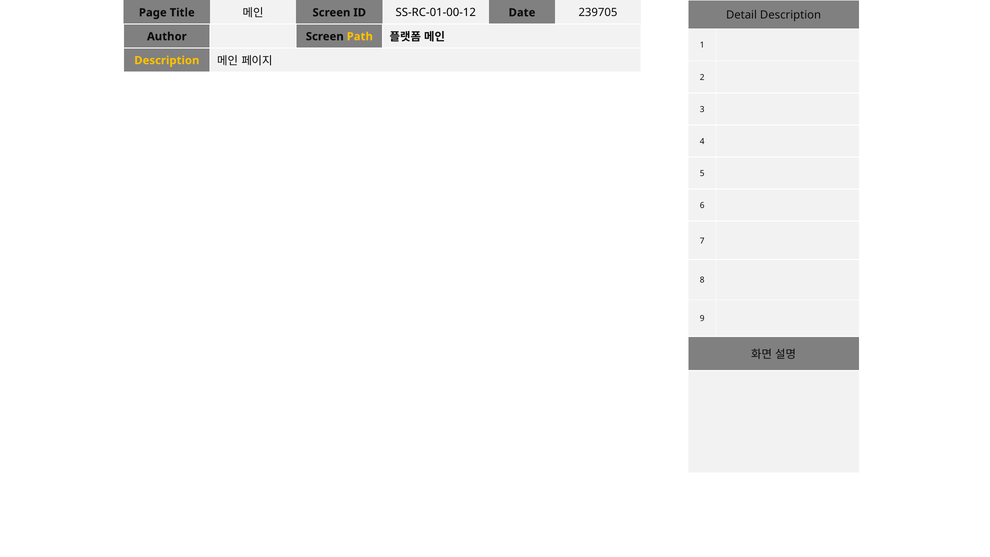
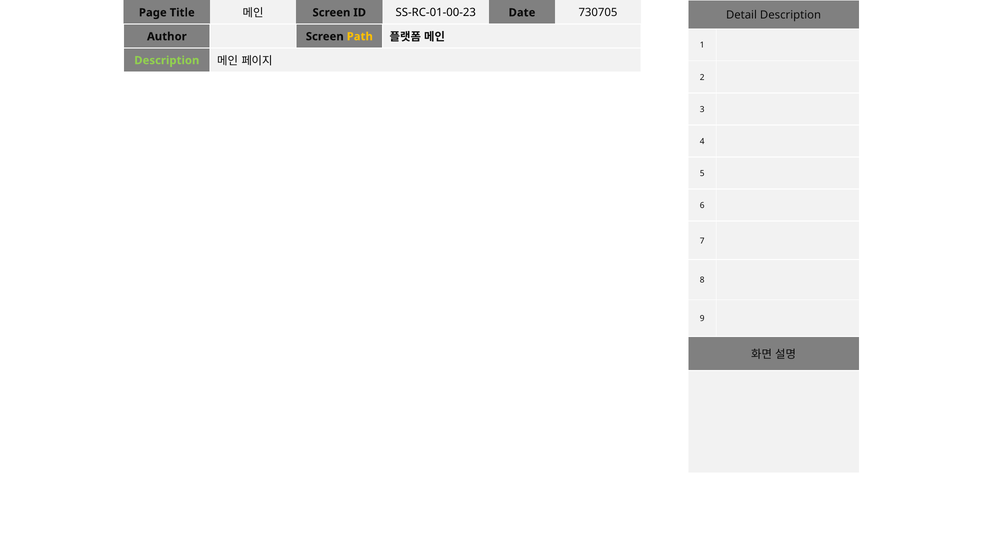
SS-RC-01-00-12: SS-RC-01-00-12 -> SS-RC-01-00-23 (436, 13)
239705: 239705 -> 730705 (598, 13)
Description colour: yellow -> light green (167, 60)
